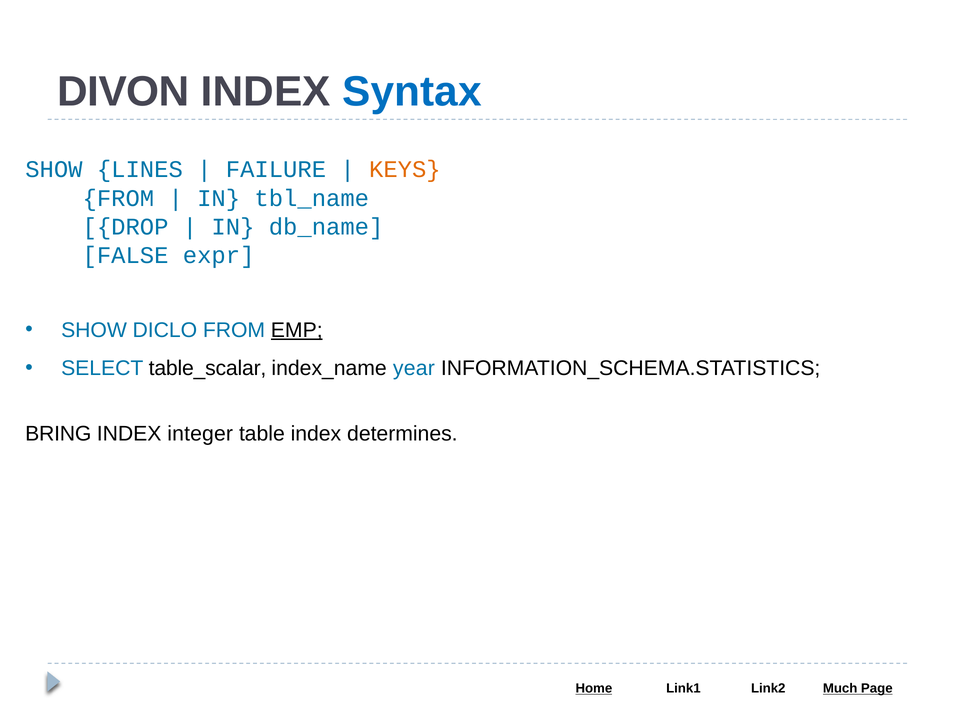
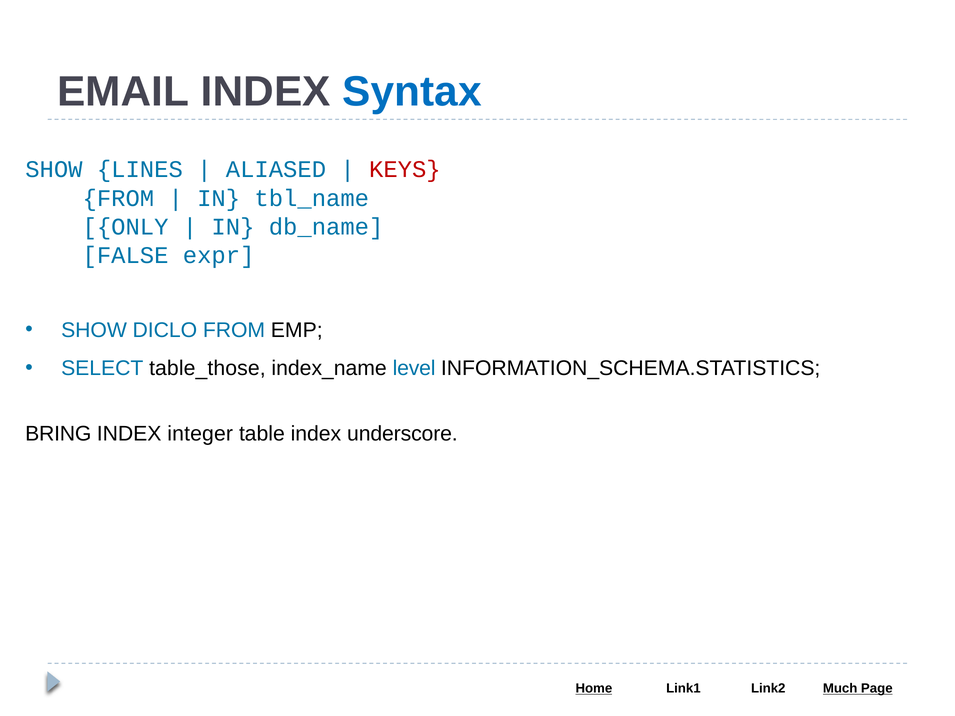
DIVON: DIVON -> EMAIL (123, 92)
FAILURE: FAILURE -> ALIASED (276, 170)
KEYS colour: orange -> red (405, 170)
DROP: DROP -> ONLY (126, 227)
EMP underline: present -> none (297, 330)
table_scalar: table_scalar -> table_those (207, 368)
year: year -> level (414, 368)
determines: determines -> underscore (402, 434)
